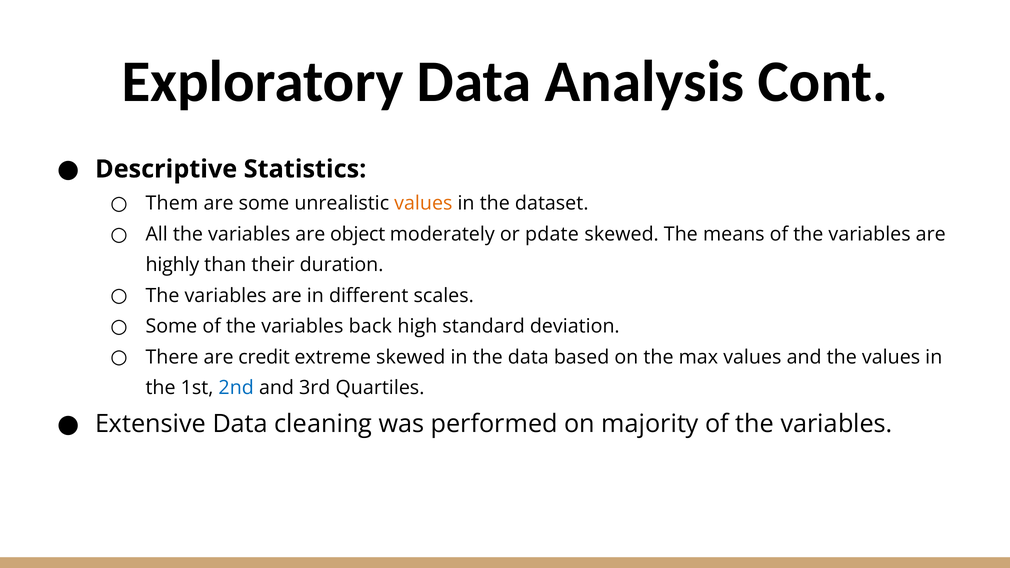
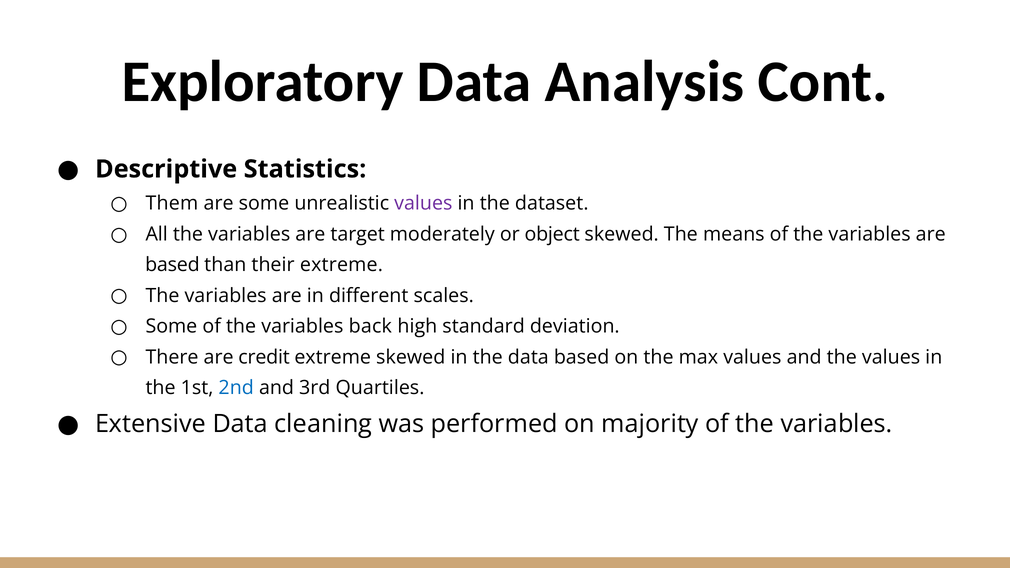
values colour: orange -> purple (423, 203)
object: object -> target (358, 234)
pdate: pdate -> object (552, 234)
highly: highly -> based (172, 265)
their duration: duration -> extreme (341, 265)
